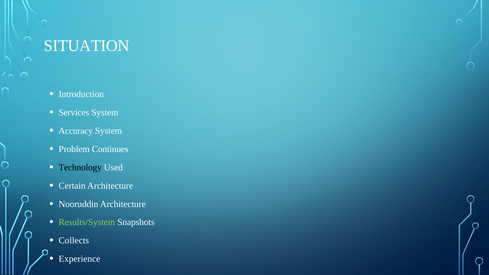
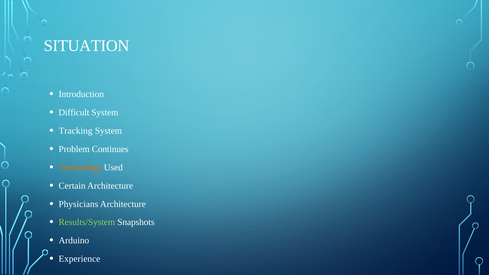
Services: Services -> Difficult (74, 113)
Accuracy: Accuracy -> Tracking (76, 131)
Technology colour: black -> orange (80, 167)
Nooruddin: Nooruddin -> Physicians (78, 204)
Collects: Collects -> Arduino (74, 241)
